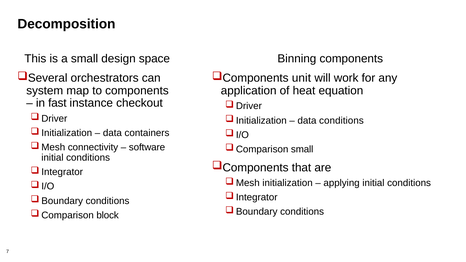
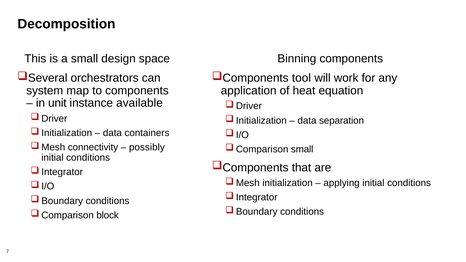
unit: unit -> tool (301, 78)
fast: fast -> unit (57, 103)
checkout: checkout -> available (139, 103)
data conditions: conditions -> separation (342, 121)
software: software -> possibly (147, 147)
